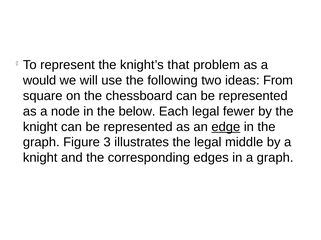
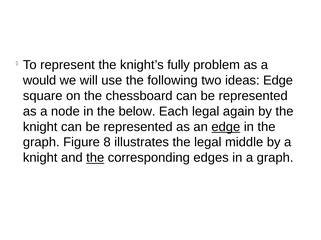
that: that -> fully (179, 65)
ideas From: From -> Edge (278, 81)
fewer: fewer -> again (239, 112)
3: 3 -> 8 (107, 143)
the underline: none -> present (95, 158)
